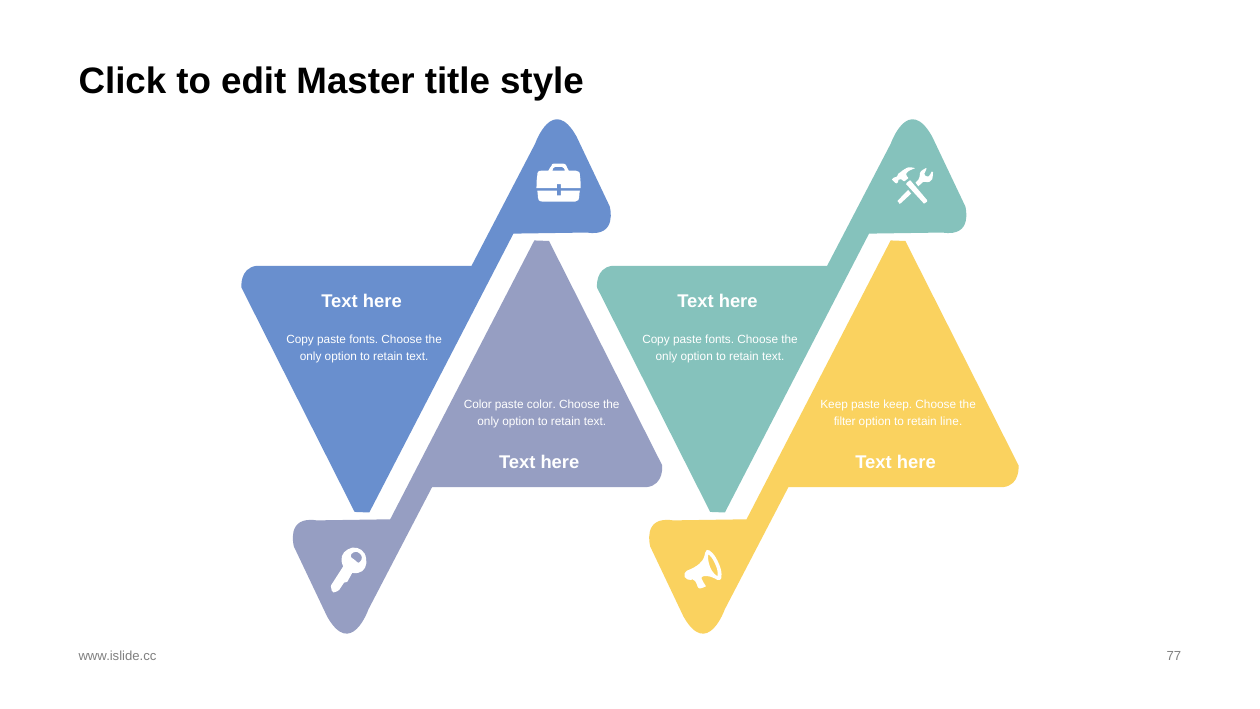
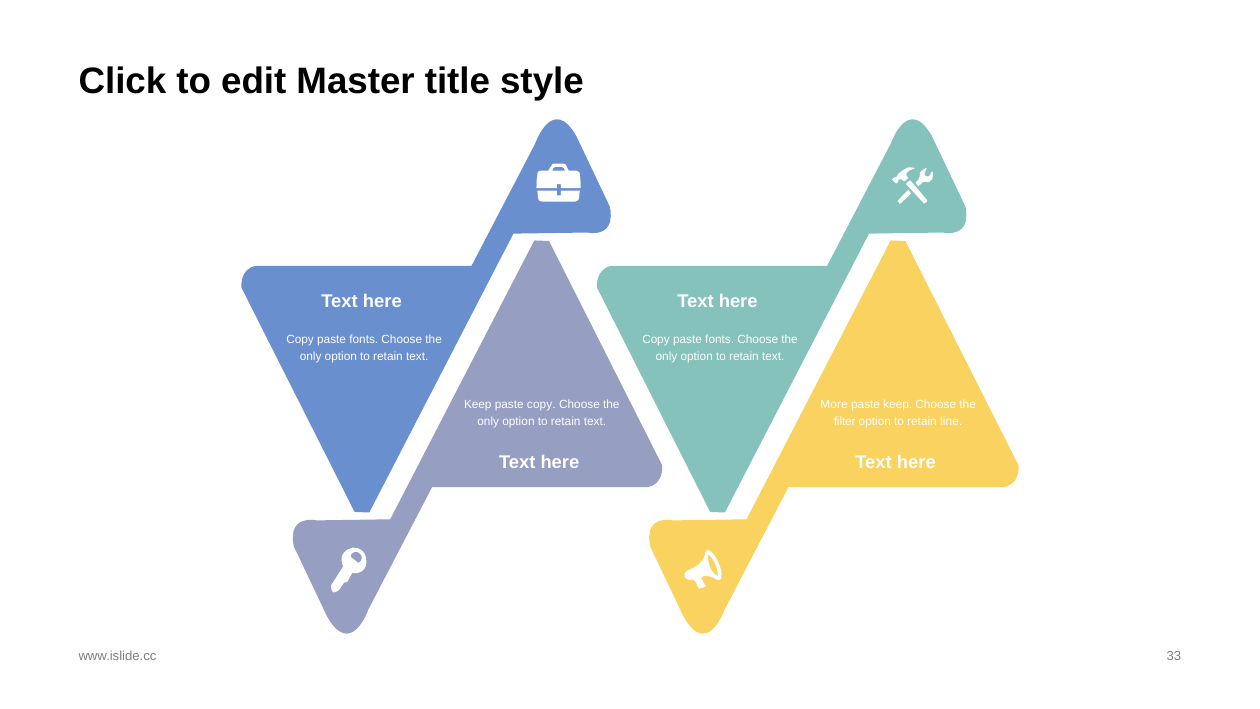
Color: Color -> Keep (478, 404)
paste color: color -> copy (541, 404)
Keep: Keep -> More (834, 404)
77: 77 -> 33 (1174, 656)
